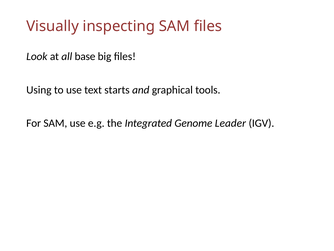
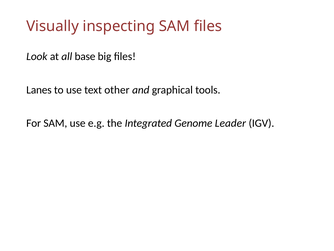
Using: Using -> Lanes (39, 90)
starts: starts -> other (117, 90)
